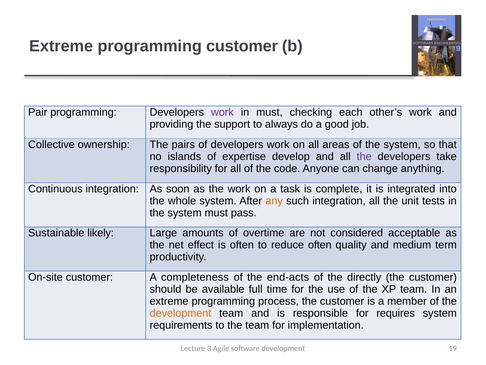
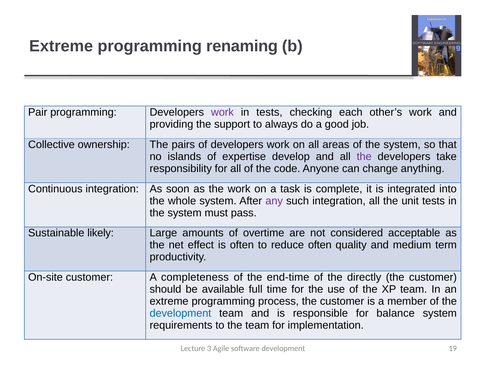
programming customer: customer -> renaming (242, 46)
in must: must -> tests (269, 112)
any colour: orange -> purple (274, 201)
end-acts: end-acts -> end-time (288, 277)
development colour: orange -> blue (180, 313)
requires: requires -> balance (396, 313)
